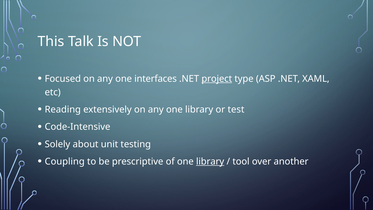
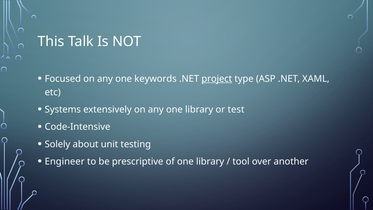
interfaces: interfaces -> keywords (155, 79)
Reading: Reading -> Systems (63, 109)
Coupling: Coupling -> Engineer (65, 161)
library underline: present -> none (210, 161)
